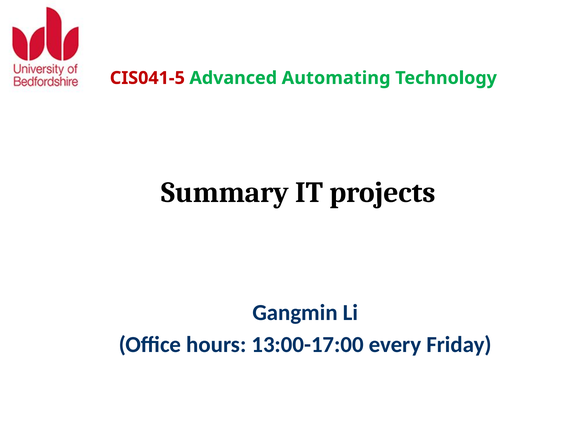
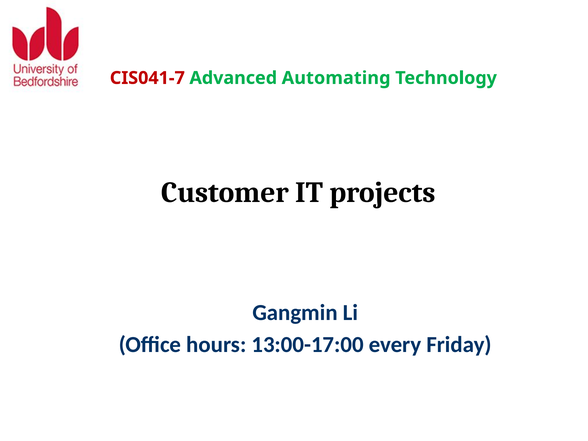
CIS041-5: CIS041-5 -> CIS041-7 (147, 78)
Summary: Summary -> Customer (225, 192)
